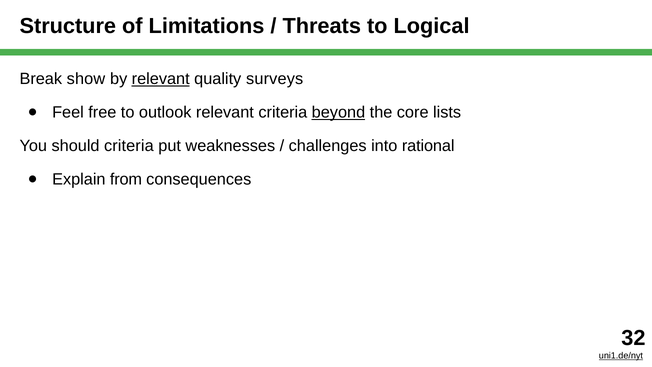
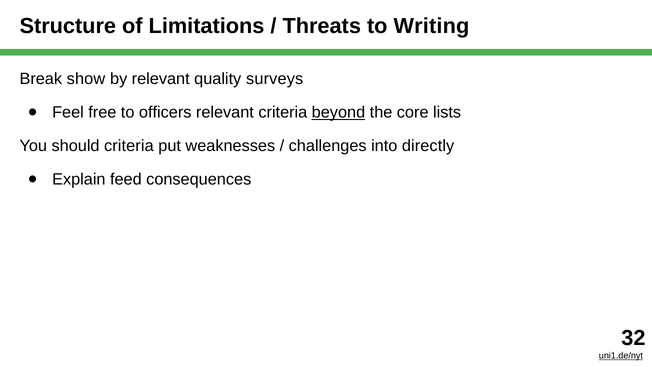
Logical: Logical -> Writing (431, 26)
relevant underline: present -> none (161, 79)
outlook: outlook -> officers (165, 112)
rational: rational -> directly (428, 146)
from: from -> feed (126, 179)
